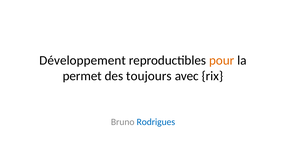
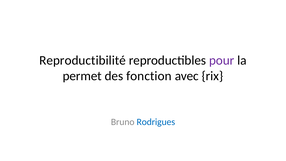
Développement: Développement -> Reproductibilité (83, 60)
pour colour: orange -> purple (222, 60)
toujours: toujours -> fonction (149, 76)
